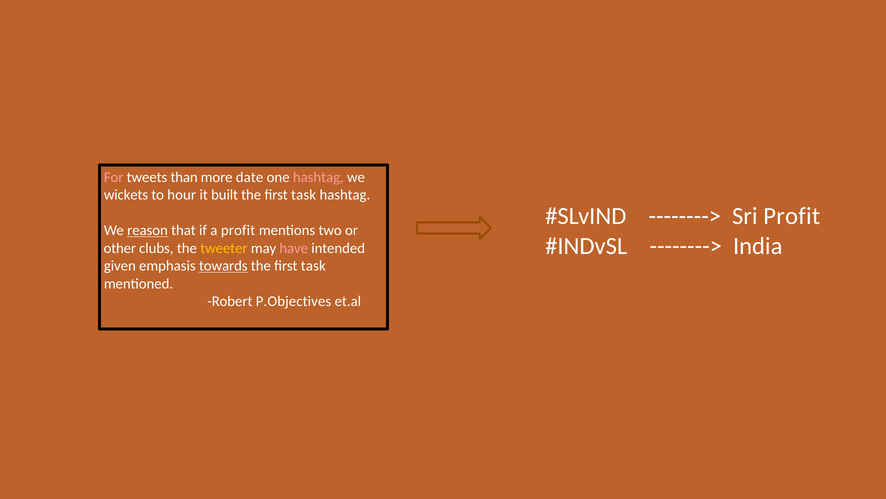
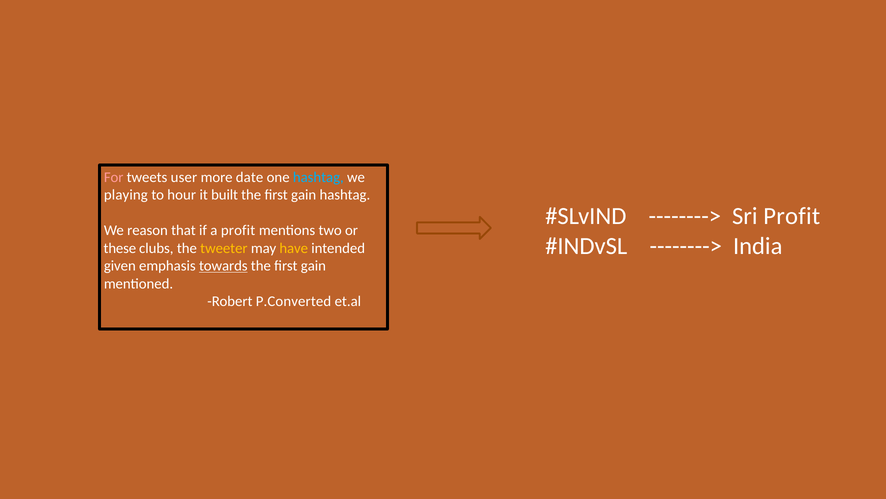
than: than -> user (184, 177)
hashtag colour: pink -> light blue (318, 177)
wickets: wickets -> playing (126, 195)
task: task -> gain (304, 195)
reason underline: present -> none (147, 230)
other: other -> these (120, 248)
have colour: pink -> yellow (294, 248)
task: task -> gain (313, 266)
P.Objectives: P.Objectives -> P.Converted (294, 301)
